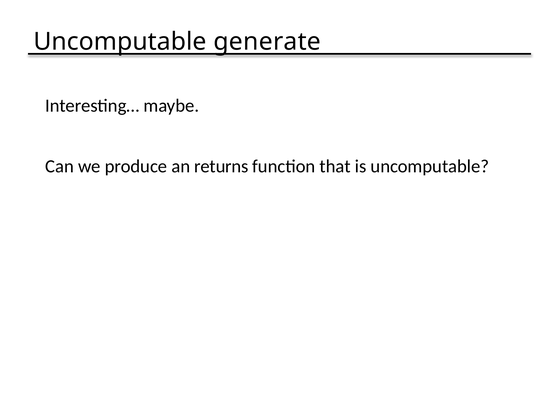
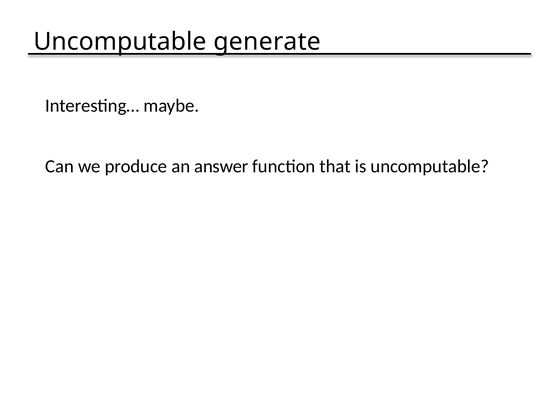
returns: returns -> answer (221, 166)
